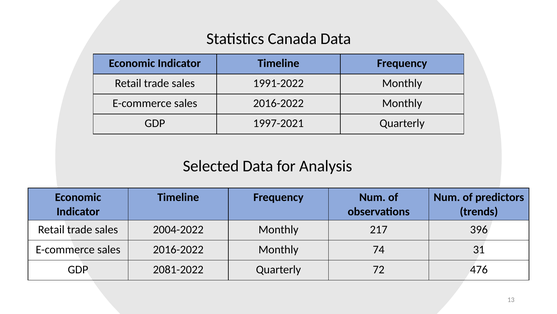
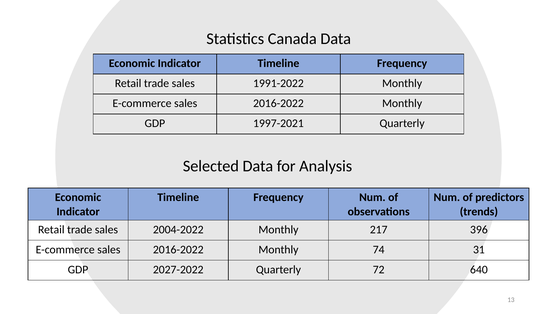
2081-2022: 2081-2022 -> 2027-2022 (178, 269)
476: 476 -> 640 (479, 269)
